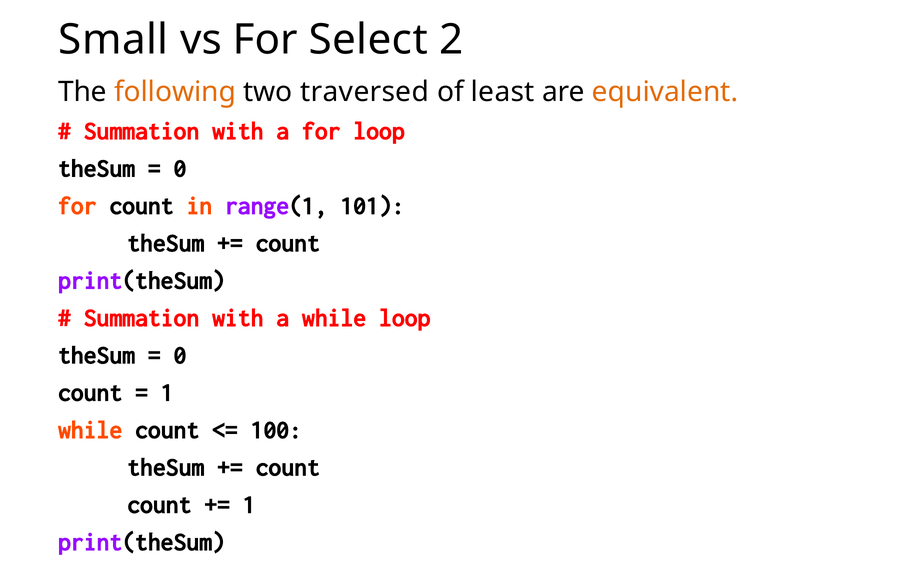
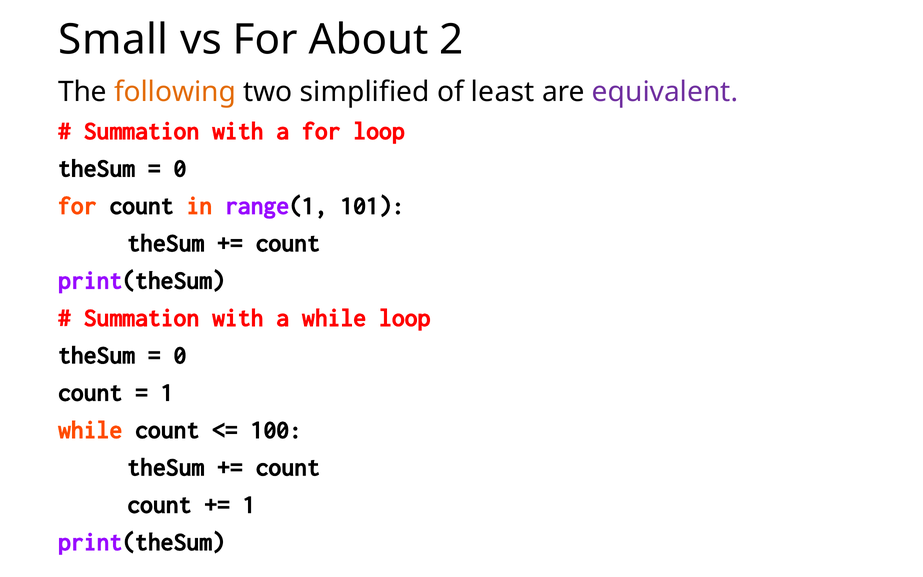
Select: Select -> About (369, 40)
traversed: traversed -> simplified (365, 92)
equivalent colour: orange -> purple (665, 92)
